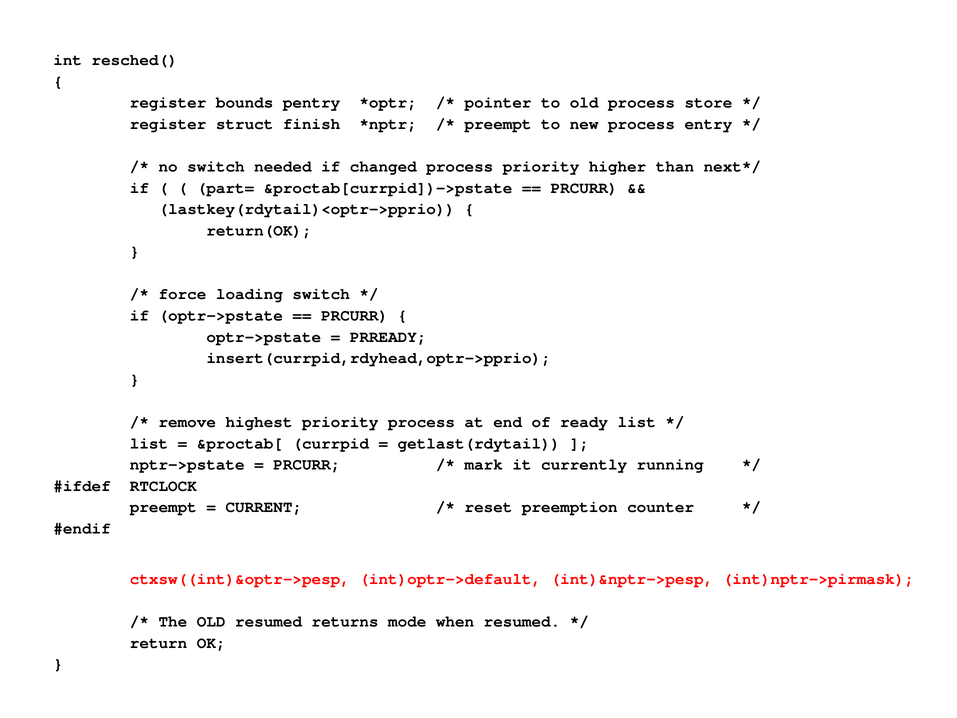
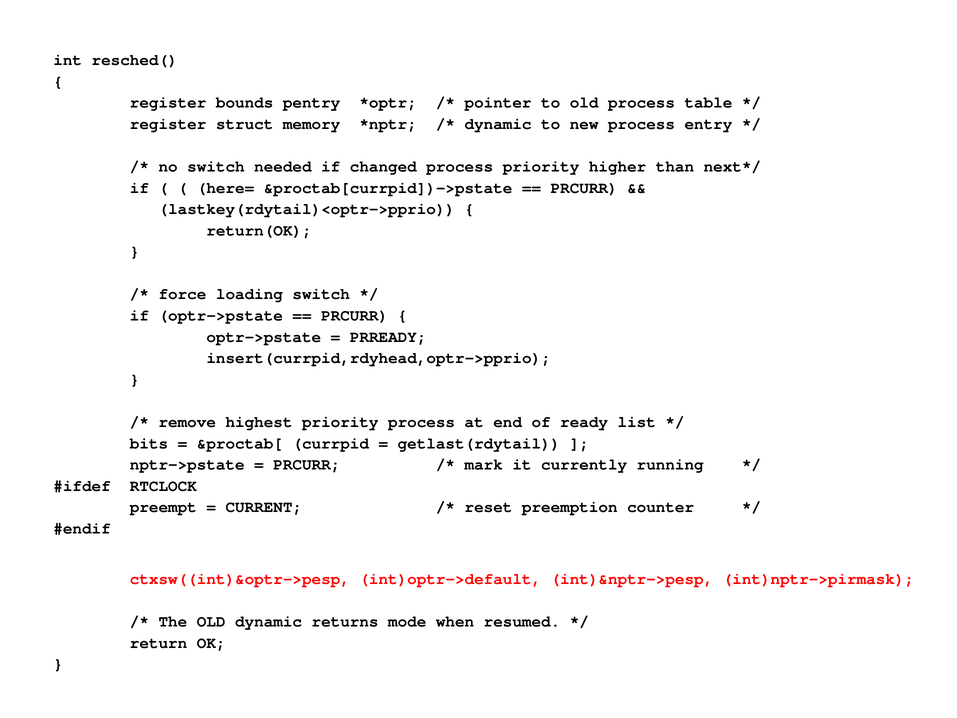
store: store -> table (708, 103)
finish: finish -> memory (312, 124)
preempt: preempt -> dynamic (498, 124)
part=: part= -> here= (226, 188)
list: list -> bits (149, 443)
OLD resumed: resumed -> dynamic (269, 621)
